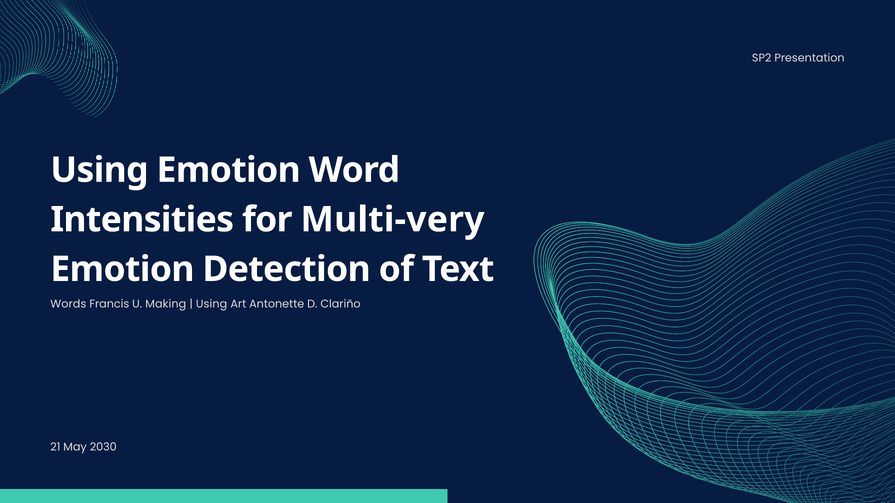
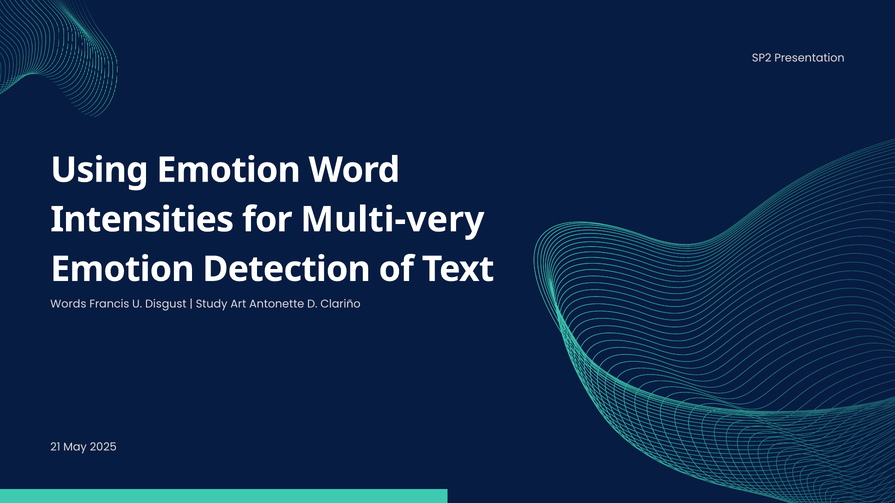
Making: Making -> Disgust (166, 304)
Using: Using -> Study (212, 304)
2030: 2030 -> 2025 (103, 448)
